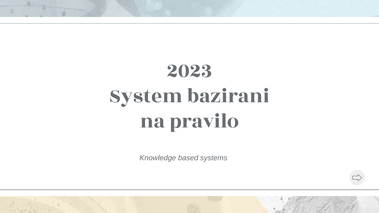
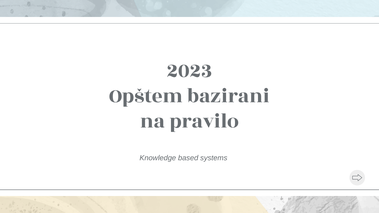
System: System -> Opštem (146, 95)
